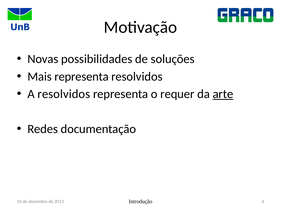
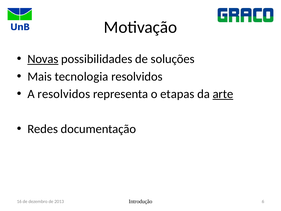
Novas underline: none -> present (43, 59)
Mais representa: representa -> tecnologia (81, 76)
requer: requer -> etapas (177, 94)
